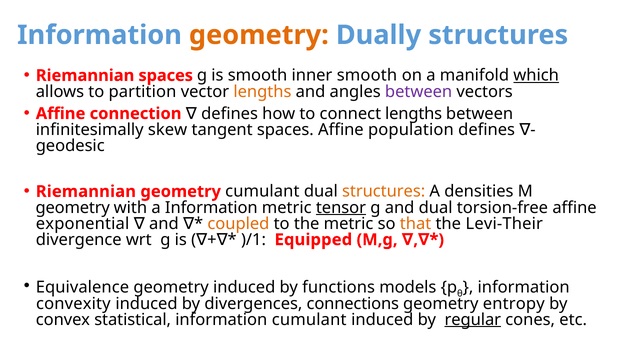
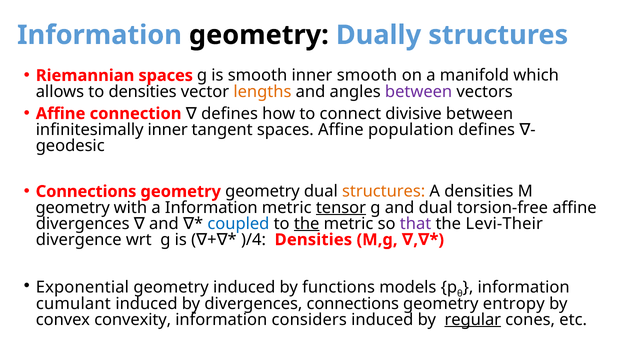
geometry colour: orange -> black (259, 35)
which underline: present -> none (536, 76)
to partition: partition -> densities (143, 92)
connect lengths: lengths -> divisive (414, 114)
infinitesimally skew: skew -> inner (168, 130)
Riemannian: Riemannian -> Connections (86, 192)
geometry cumulant: cumulant -> geometry (263, 192)
exponential: exponential -> divergences (83, 224)
coupled colour: orange -> blue (238, 224)
the underline: none -> present (307, 224)
that colour: orange -> purple (416, 224)
Equipped: Equipped -> Densities (313, 240)
)/1: )/1 -> )/4 (253, 240)
Equivalence: Equivalence -> Exponential (82, 287)
convexity: convexity -> cumulant (73, 304)
statistical: statistical -> convexity (133, 320)
information cumulant: cumulant -> considers (309, 320)
